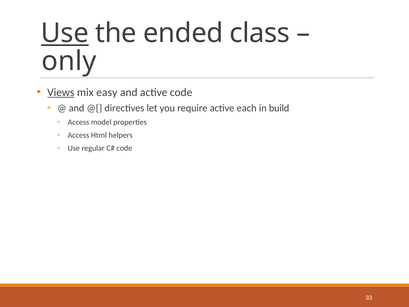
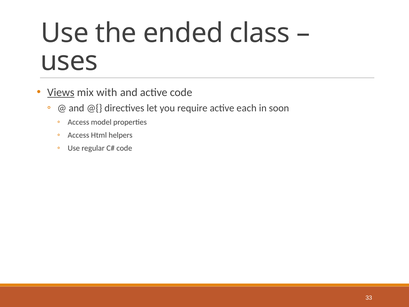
Use underline: present -> none (65, 33)
only: only -> uses (69, 61)
easy: easy -> with (107, 92)
build: build -> soon (279, 108)
